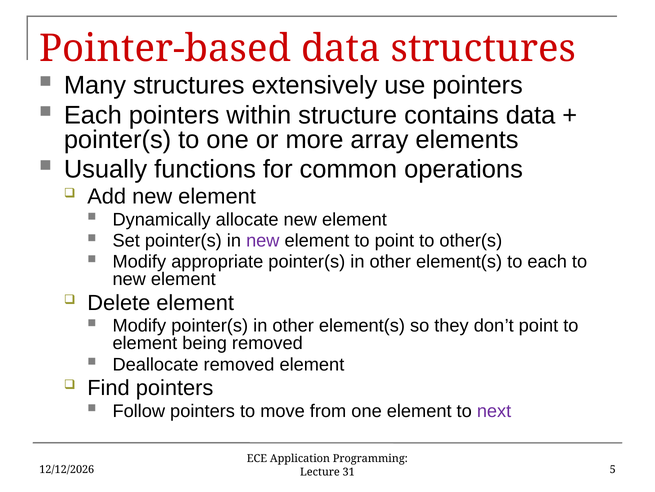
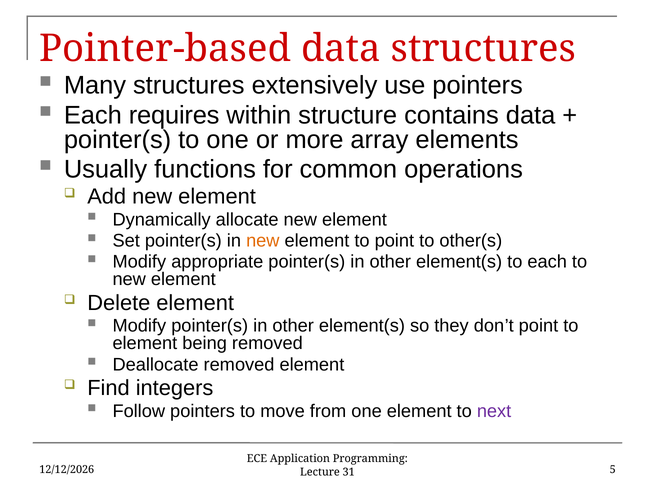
Each pointers: pointers -> requires (174, 115)
new colour: purple -> orange (263, 240)
Find pointers: pointers -> integers (175, 387)
